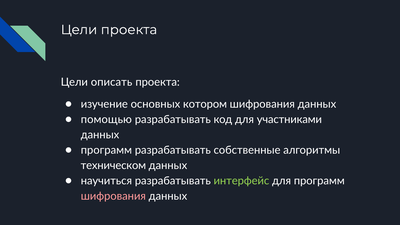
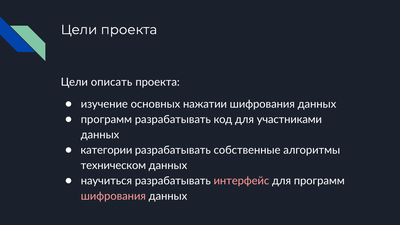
котором: котором -> нажатии (205, 104)
помощью: помощью -> программ (106, 119)
программ: программ -> категории (106, 150)
интерфейс colour: light green -> pink (241, 181)
